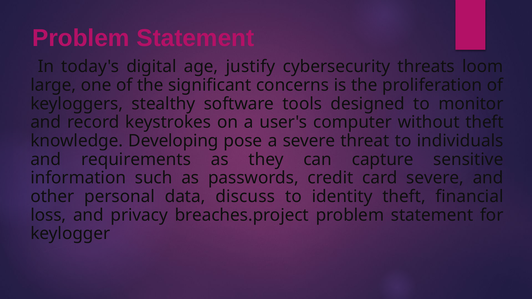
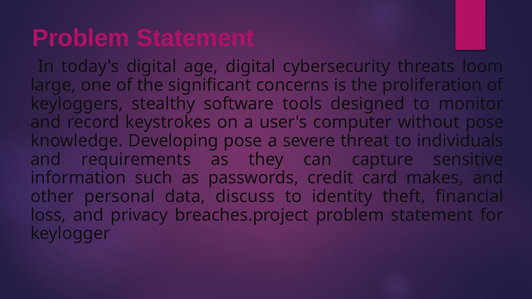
age justify: justify -> digital (251, 67)
without theft: theft -> pose (485, 122)
card severe: severe -> makes (435, 178)
